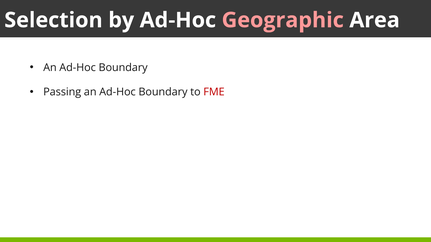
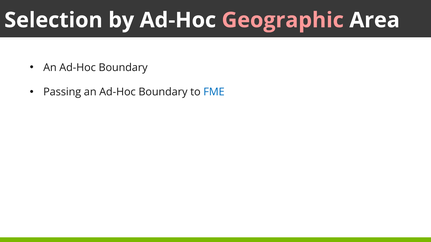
FME colour: red -> blue (214, 92)
